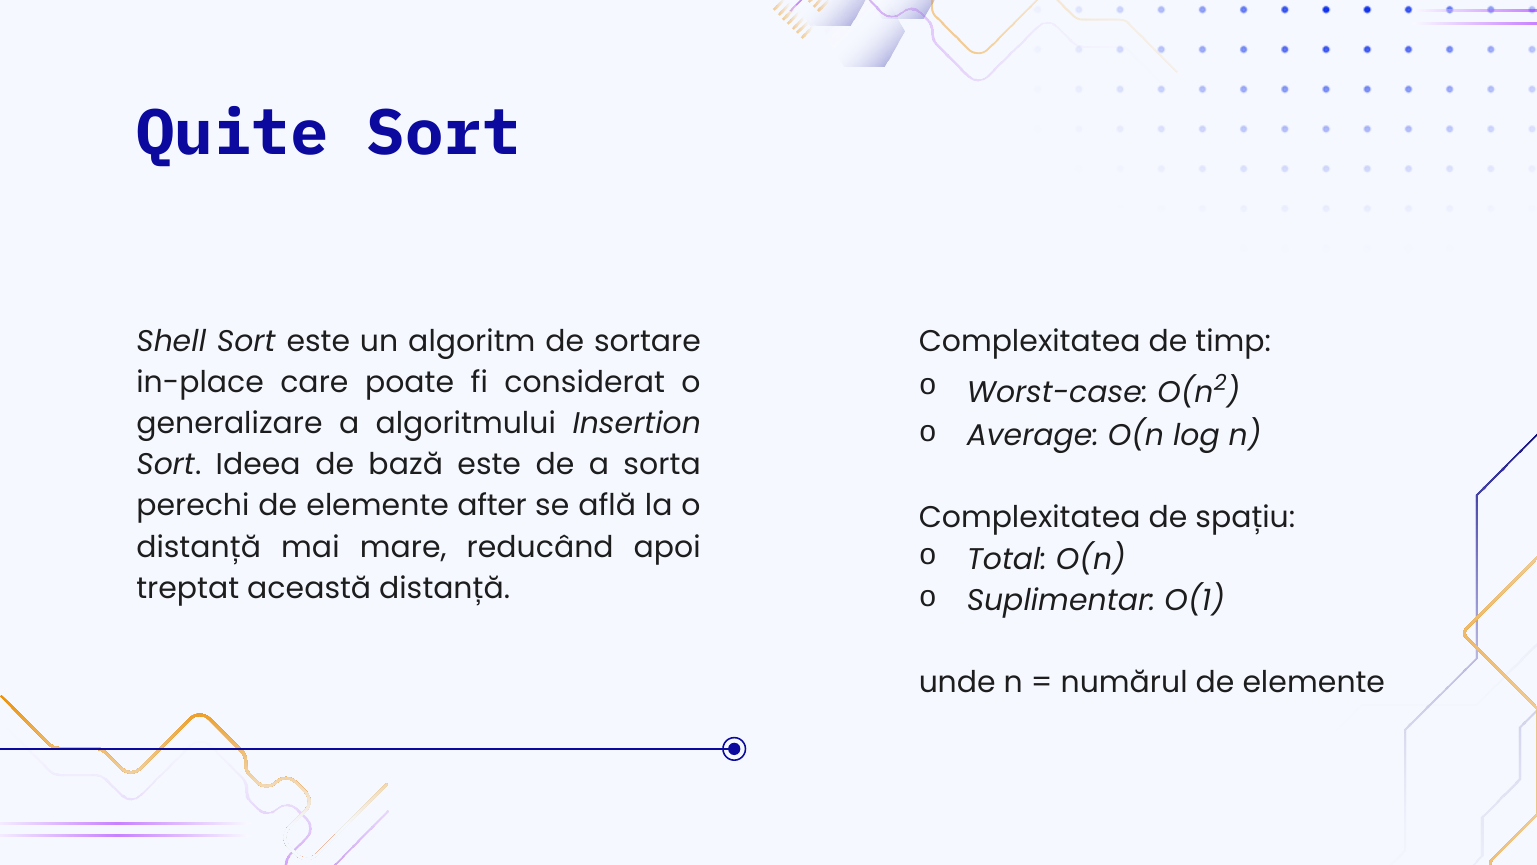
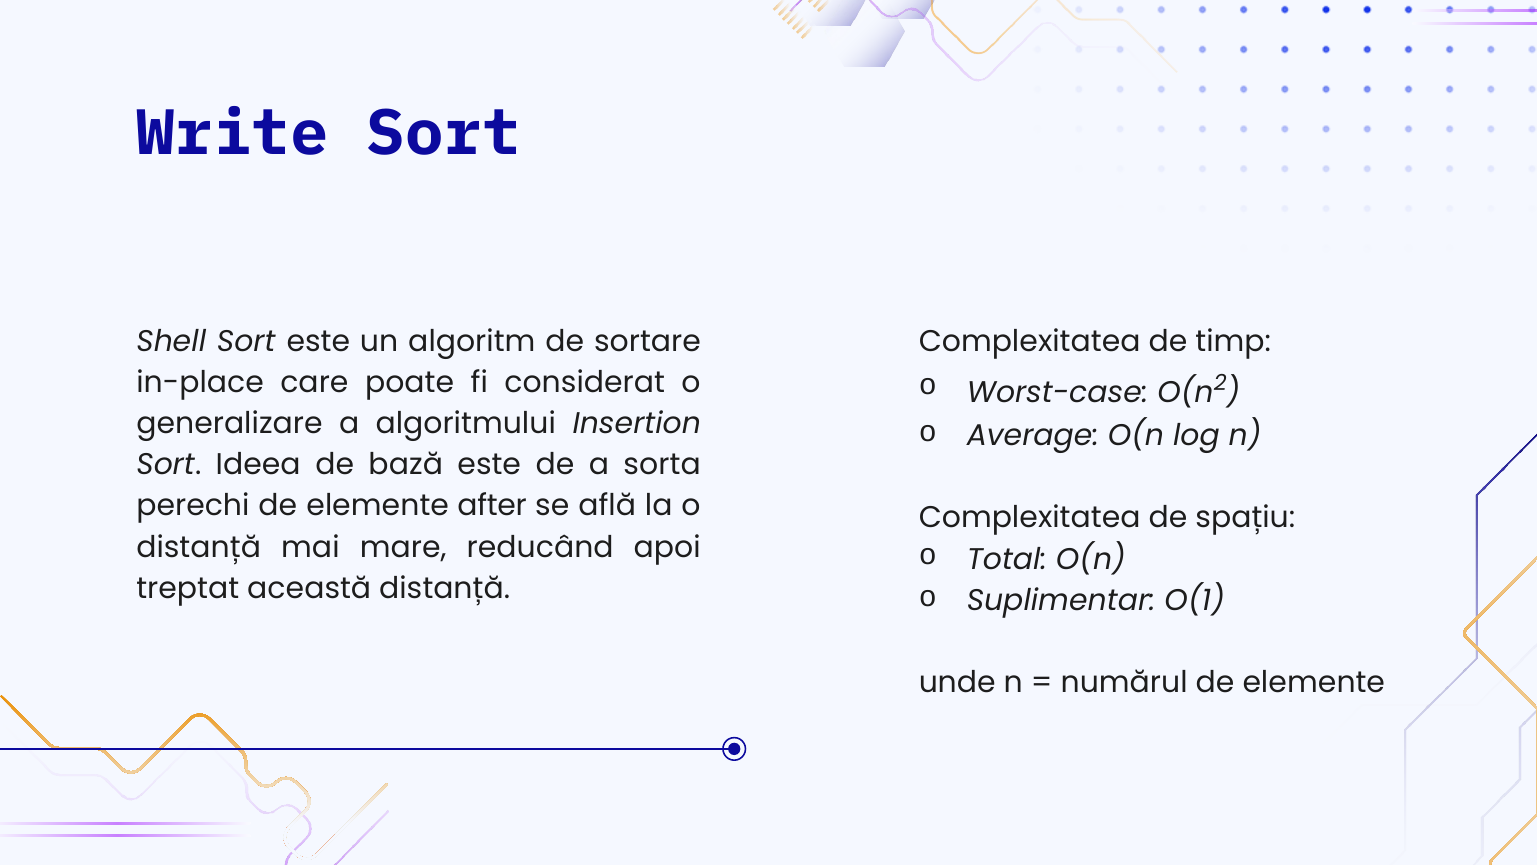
Quite: Quite -> Write (232, 133)
